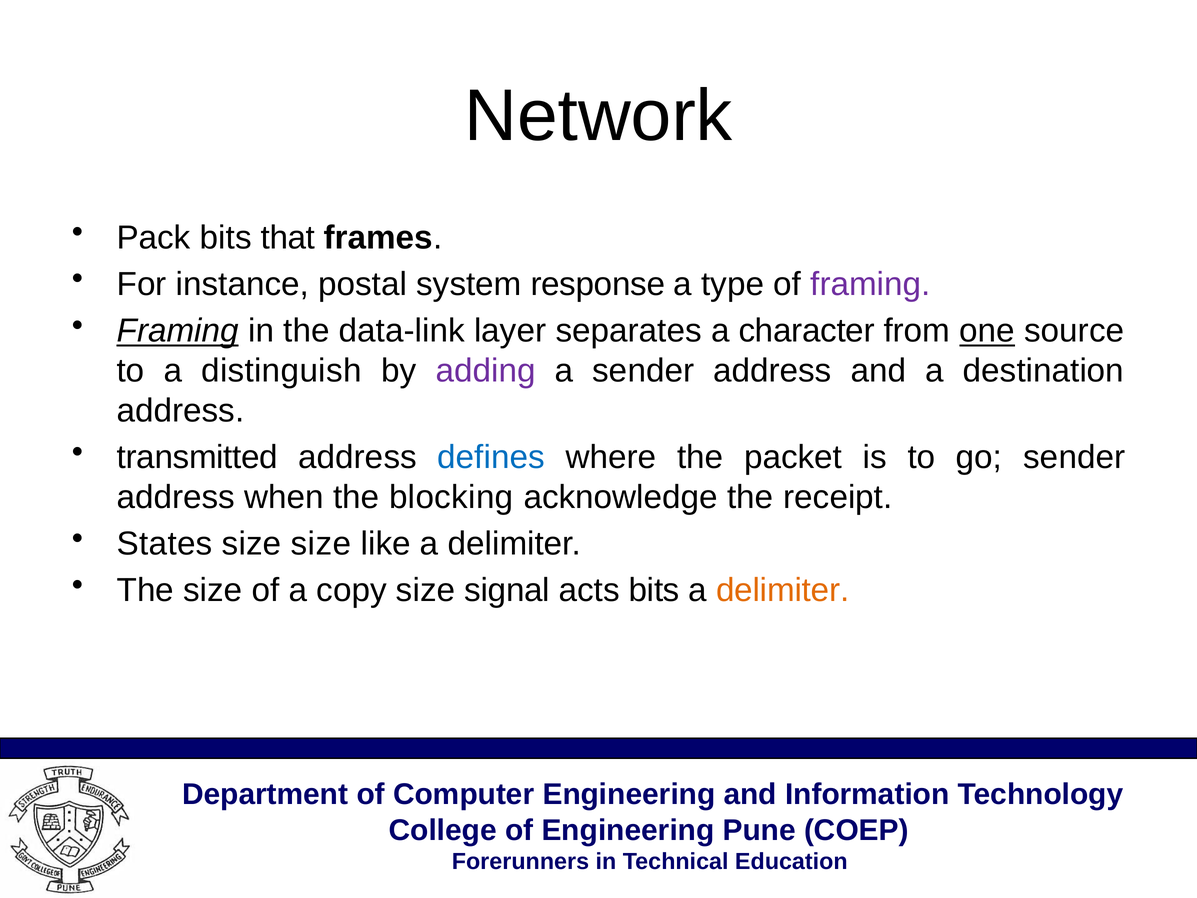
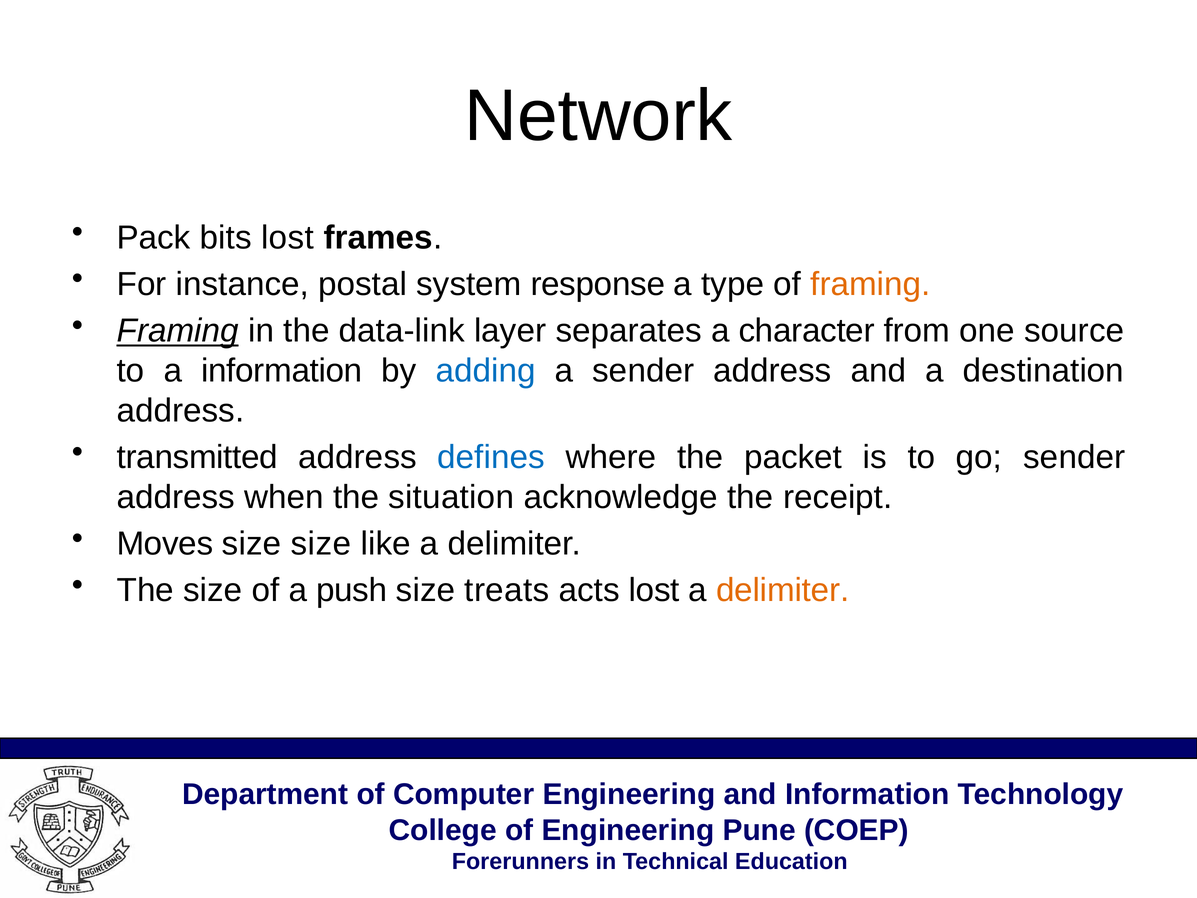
bits that: that -> lost (288, 238)
framing colour: purple -> orange (870, 284)
one underline: present -> none (987, 331)
a distinguish: distinguish -> information (282, 371)
adding colour: purple -> blue (486, 371)
blocking: blocking -> situation (451, 497)
States: States -> Moves (165, 544)
copy: copy -> push (352, 590)
signal: signal -> treats (507, 590)
acts bits: bits -> lost (654, 590)
